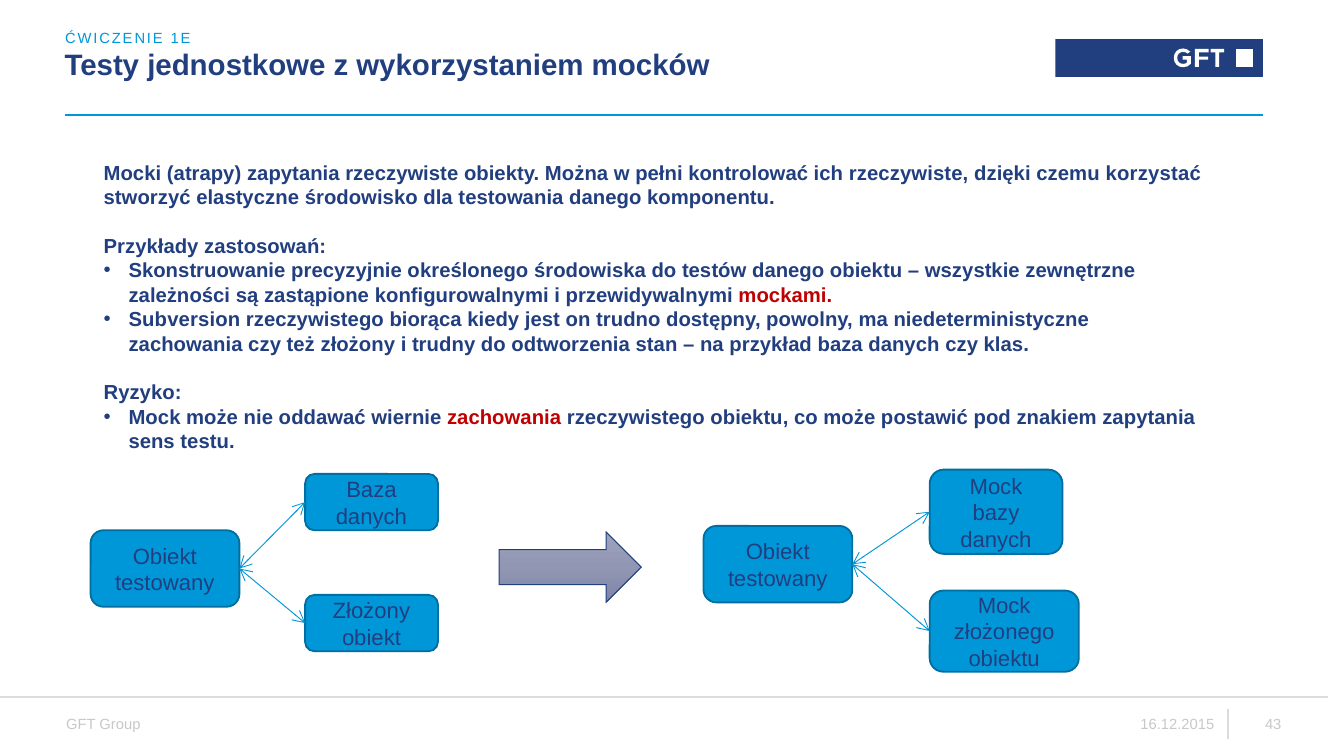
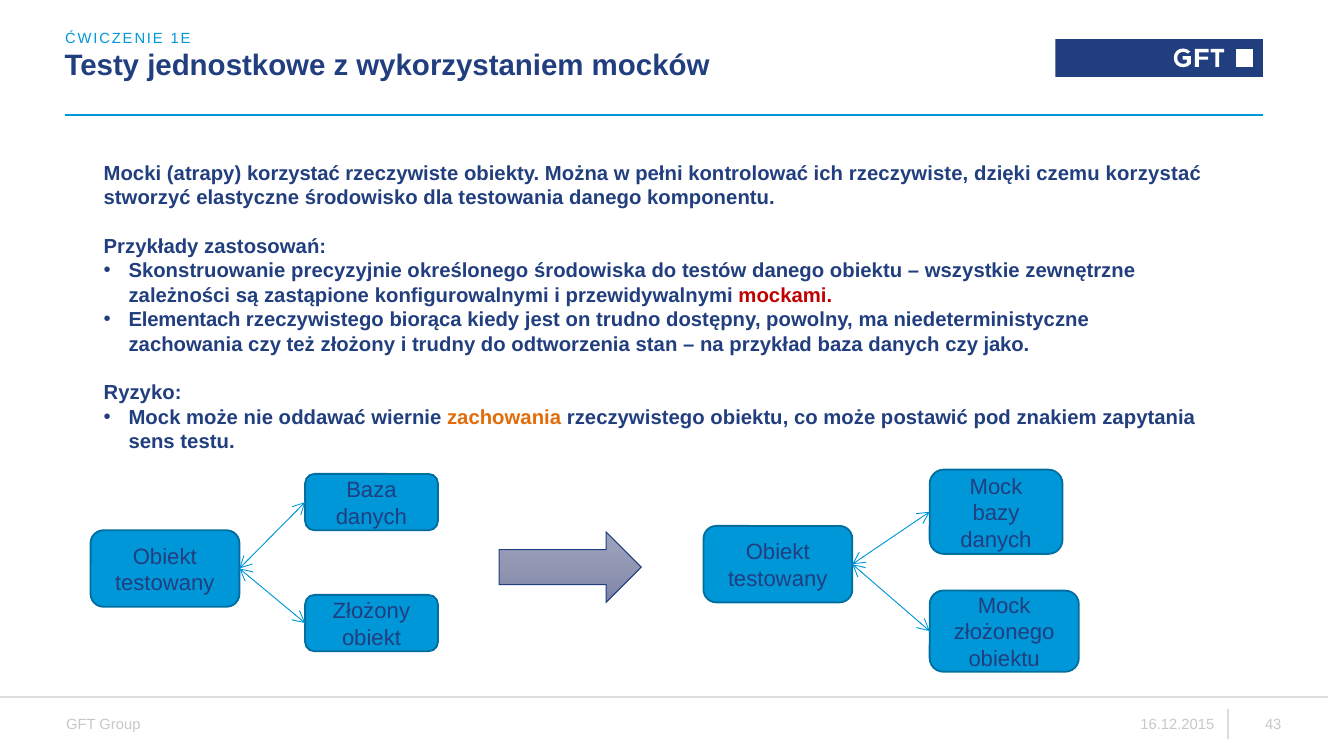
atrapy zapytania: zapytania -> korzystać (293, 174)
Subversion: Subversion -> Elementach (185, 320)
klas: klas -> jako (1006, 344)
zachowania colour: red -> orange (504, 417)
